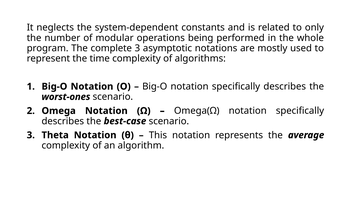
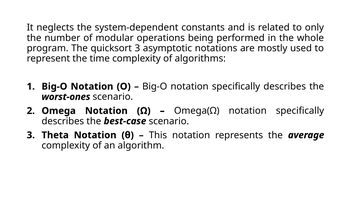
complete: complete -> quicksort (111, 48)
